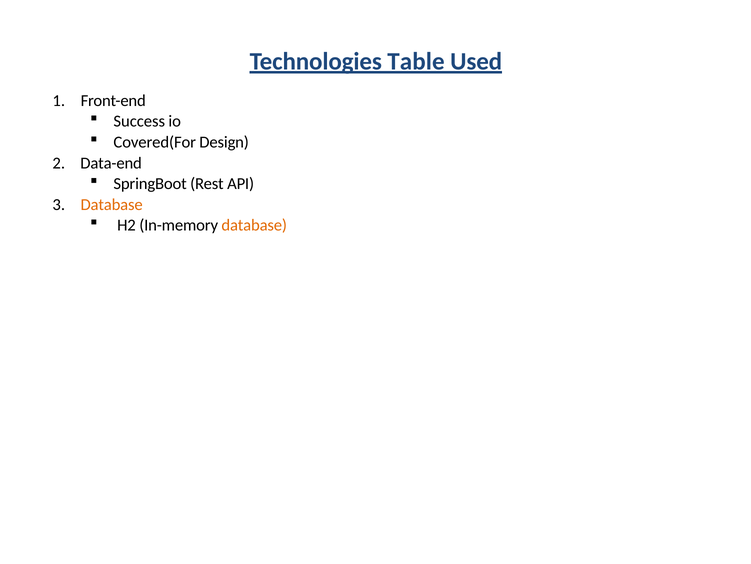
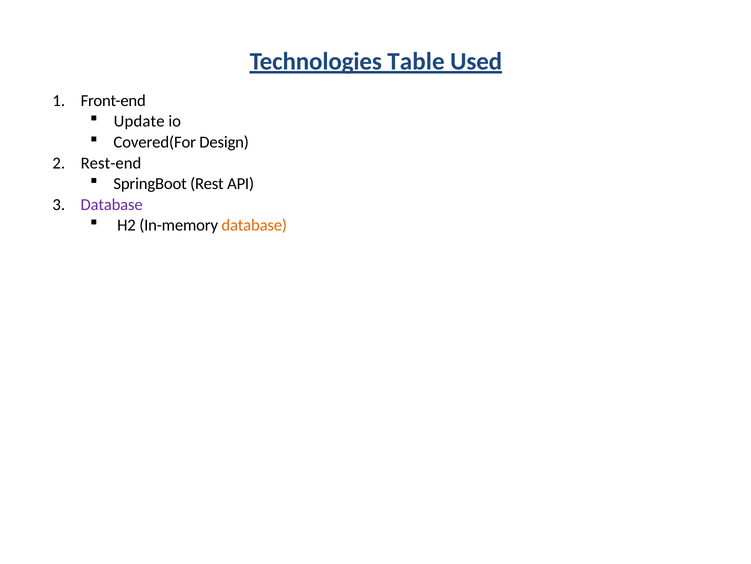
Success: Success -> Update (139, 121)
Data-end: Data-end -> Rest-end (111, 163)
Database colour: orange -> purple (112, 204)
